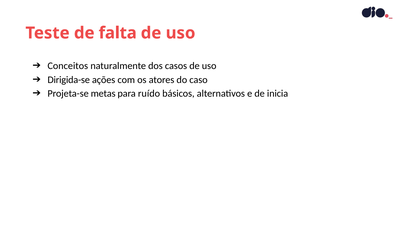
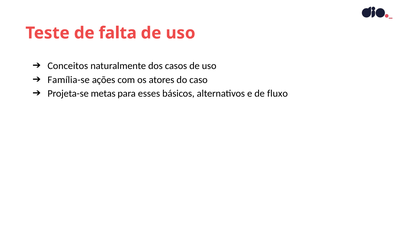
Dirigida-se: Dirigida-se -> Família-se (69, 80)
ruído: ruído -> esses (149, 94)
inicia: inicia -> fluxo (277, 94)
